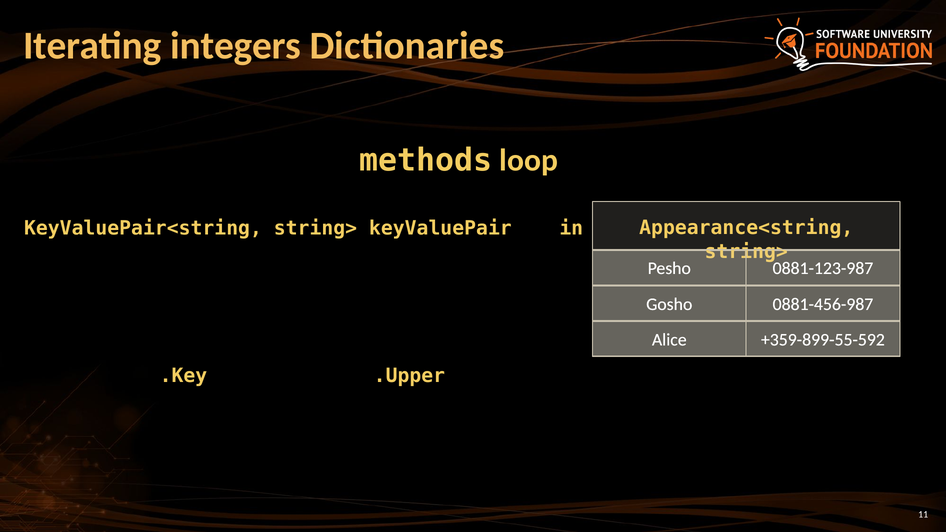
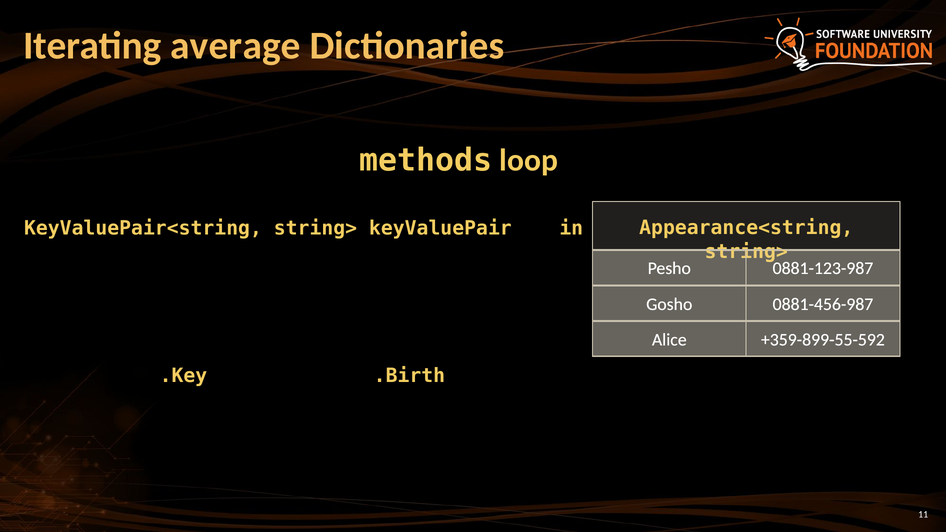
integers: integers -> average (236, 46)
.Upper: .Upper -> .Birth (409, 376)
